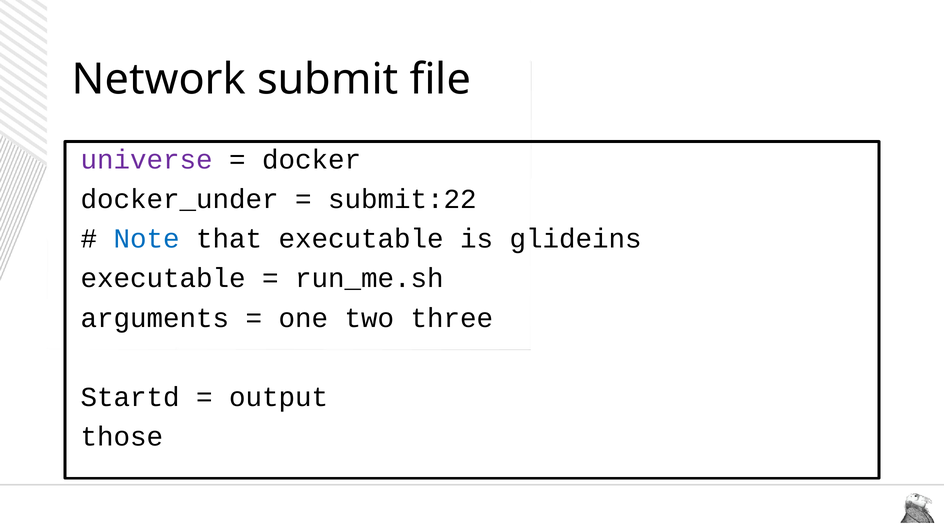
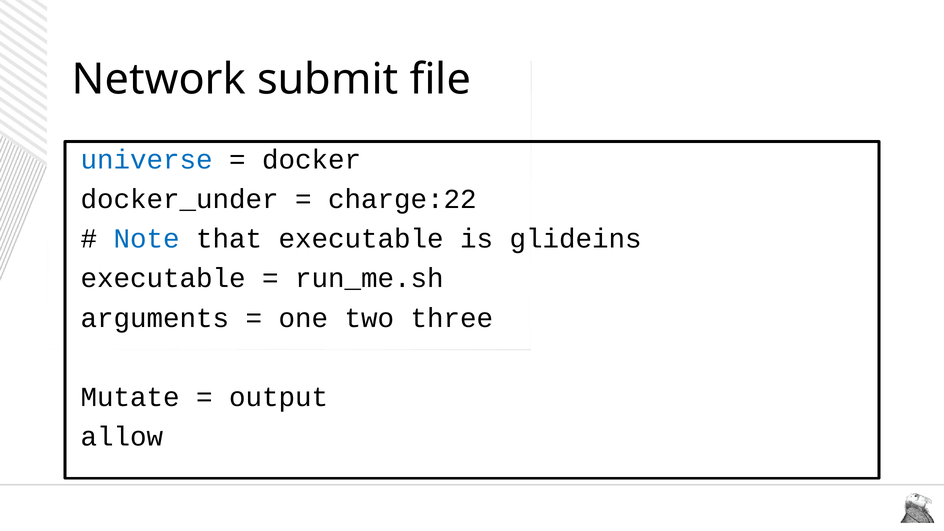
universe colour: purple -> blue (147, 160)
submit:22: submit:22 -> charge:22 (402, 199)
Startd: Startd -> Mutate (130, 397)
those: those -> allow (122, 437)
